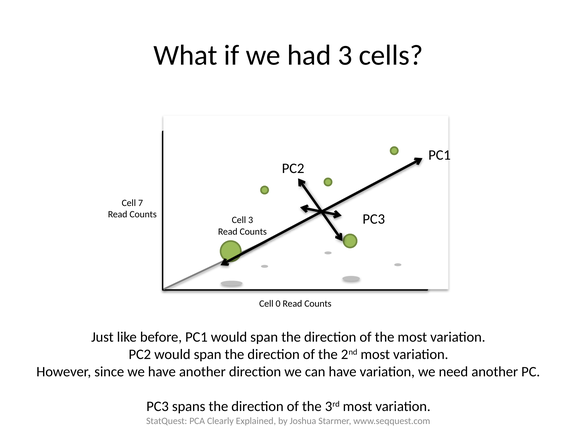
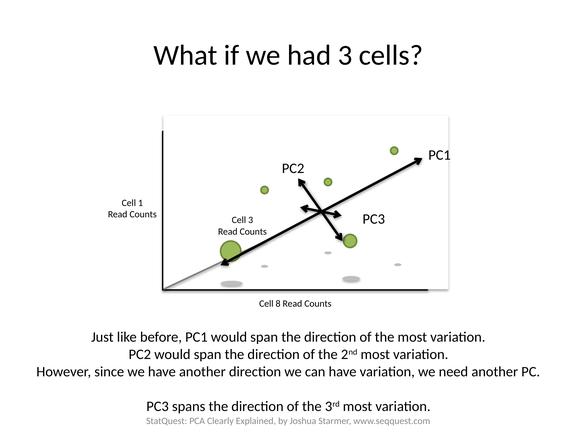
7: 7 -> 1 (141, 203)
0: 0 -> 8 (278, 304)
